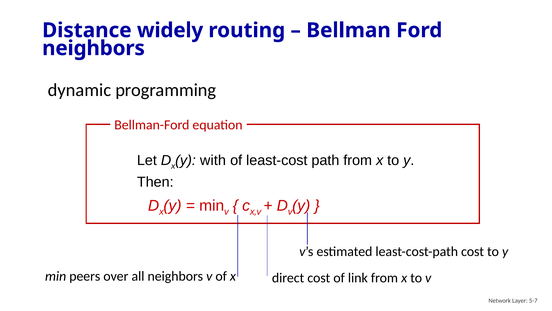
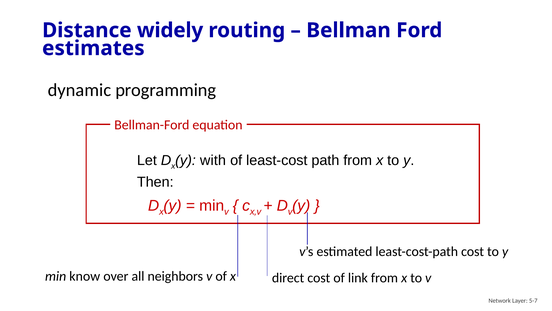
neighbors: neighbors -> estimates (93, 48)
peers: peers -> know (85, 276)
